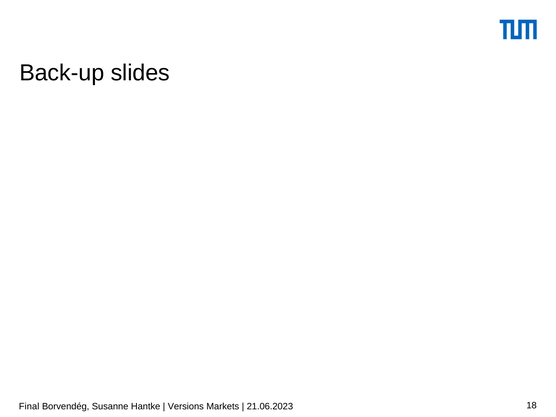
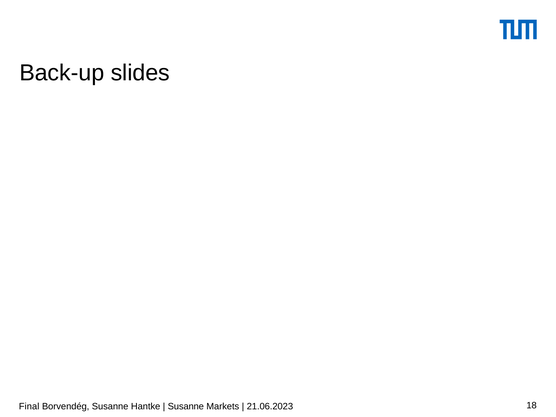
Versions: Versions -> Susanne (186, 406)
